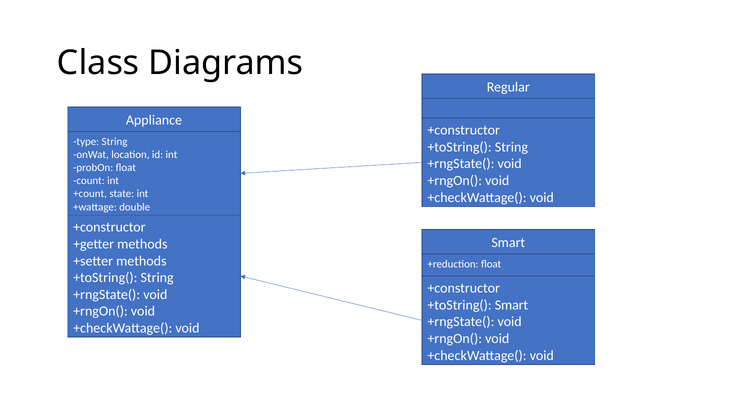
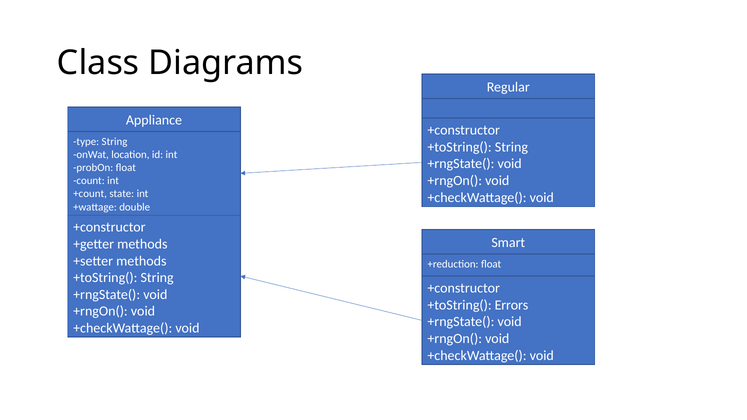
+toString( Smart: Smart -> Errors (511, 305)
